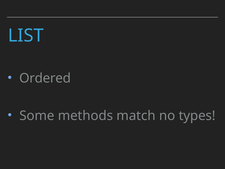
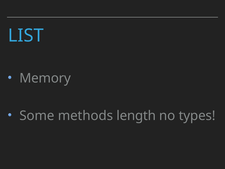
Ordered: Ordered -> Memory (45, 78)
match: match -> length (136, 116)
